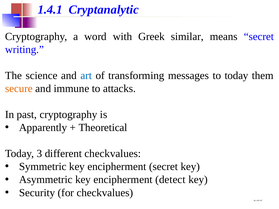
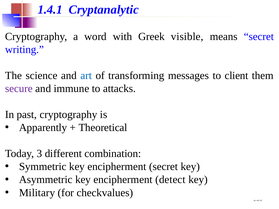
similar: similar -> visible (187, 37)
to today: today -> client (237, 76)
secure colour: orange -> purple (19, 89)
different checkvalues: checkvalues -> combination (113, 154)
Security: Security -> Military (37, 193)
